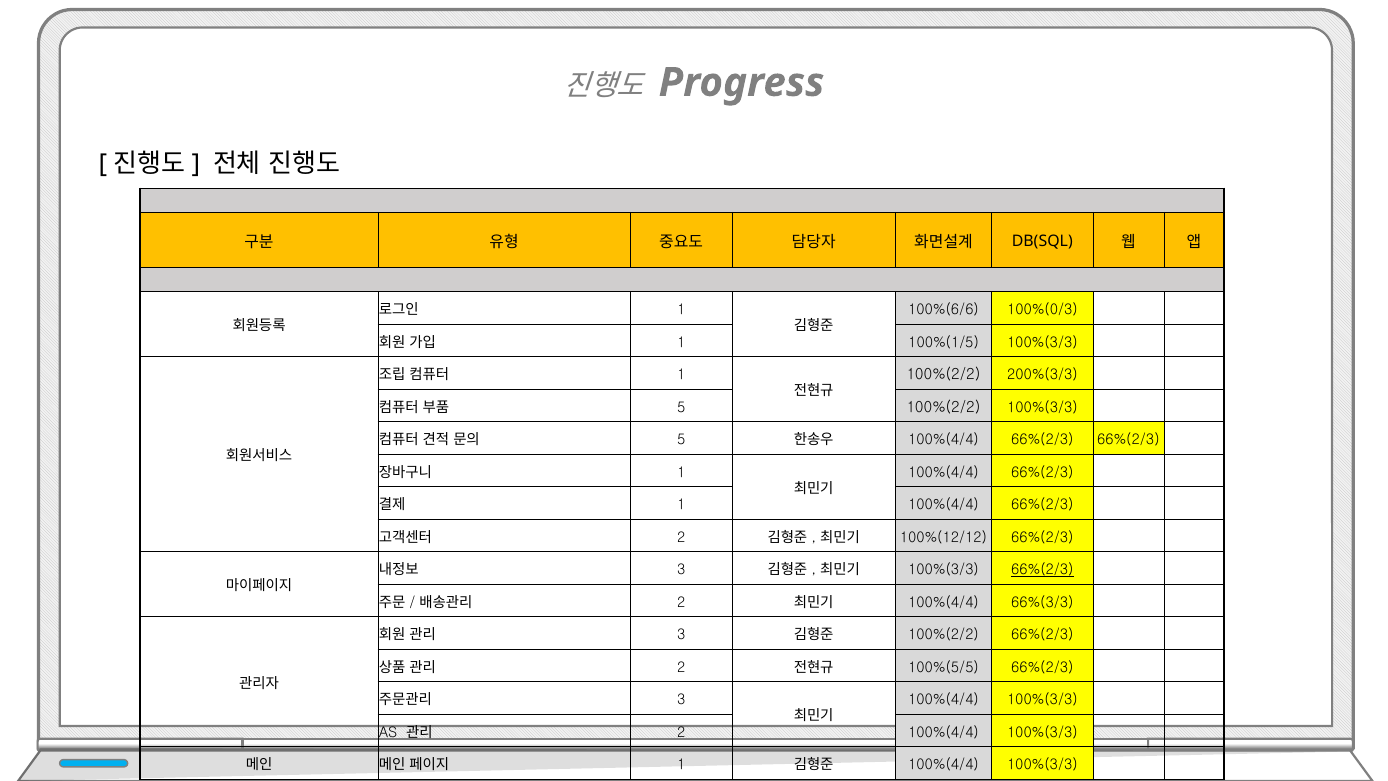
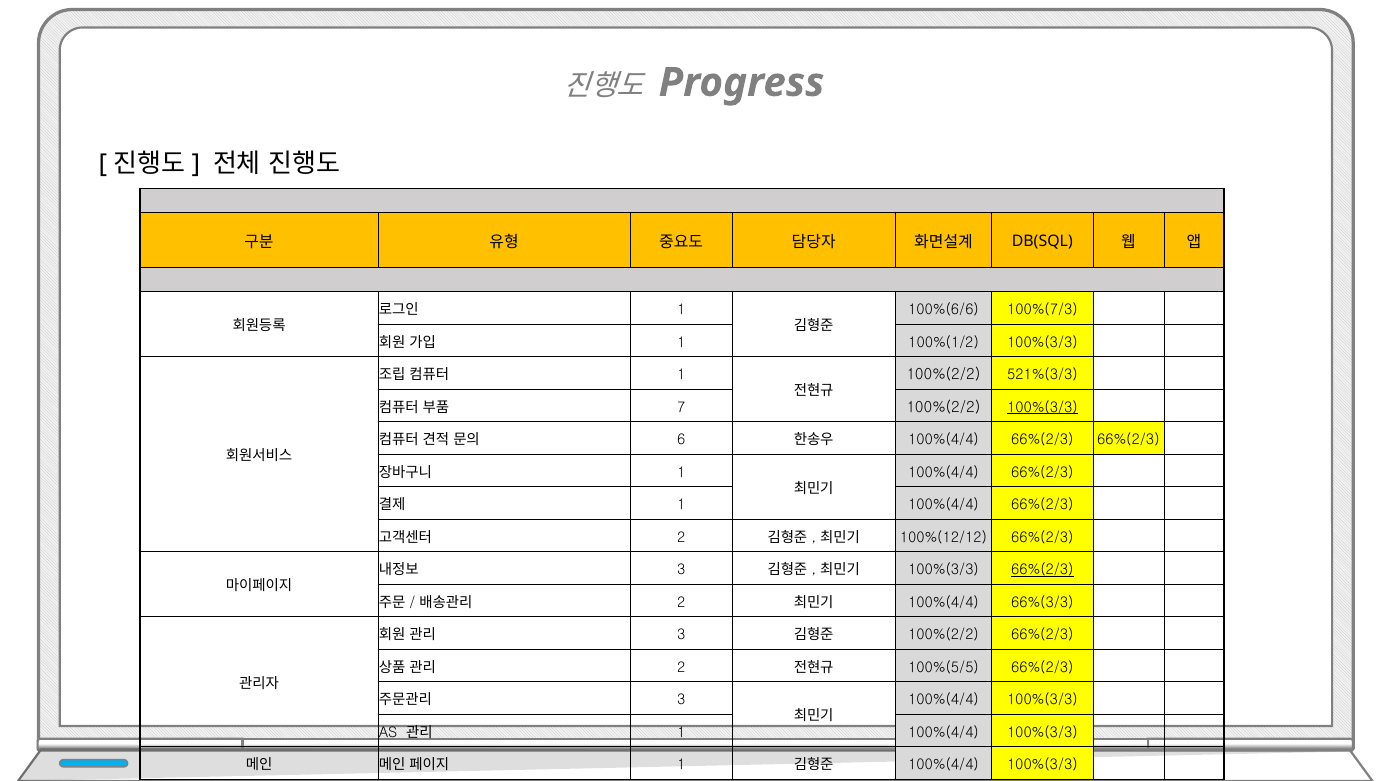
100%(0/3: 100%(0/3 -> 100%(7/3 (1042, 310)
100%(1/5: 100%(1/5 -> 100%(1/2 (944, 342)
200%(3/3: 200%(3/3 -> 521%(3/3 (1042, 375)
5: 5 -> 7 (681, 407)
100%(3/3 underline: none -> present (1042, 407)
5: 5 -> 6 (681, 440)
2: 2 -> 1 (681, 732)
